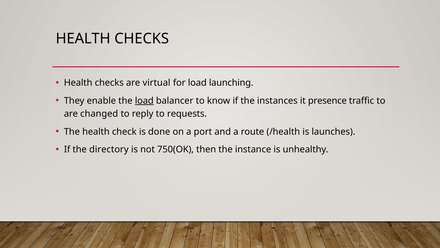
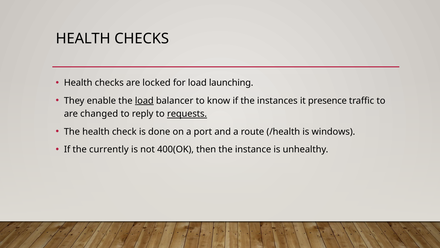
virtual: virtual -> locked (157, 83)
requests underline: none -> present (187, 114)
launches: launches -> windows (333, 132)
directory: directory -> currently (109, 149)
750(OK: 750(OK -> 400(OK (176, 149)
